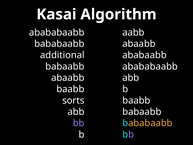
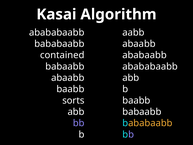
additional: additional -> contained (62, 55)
